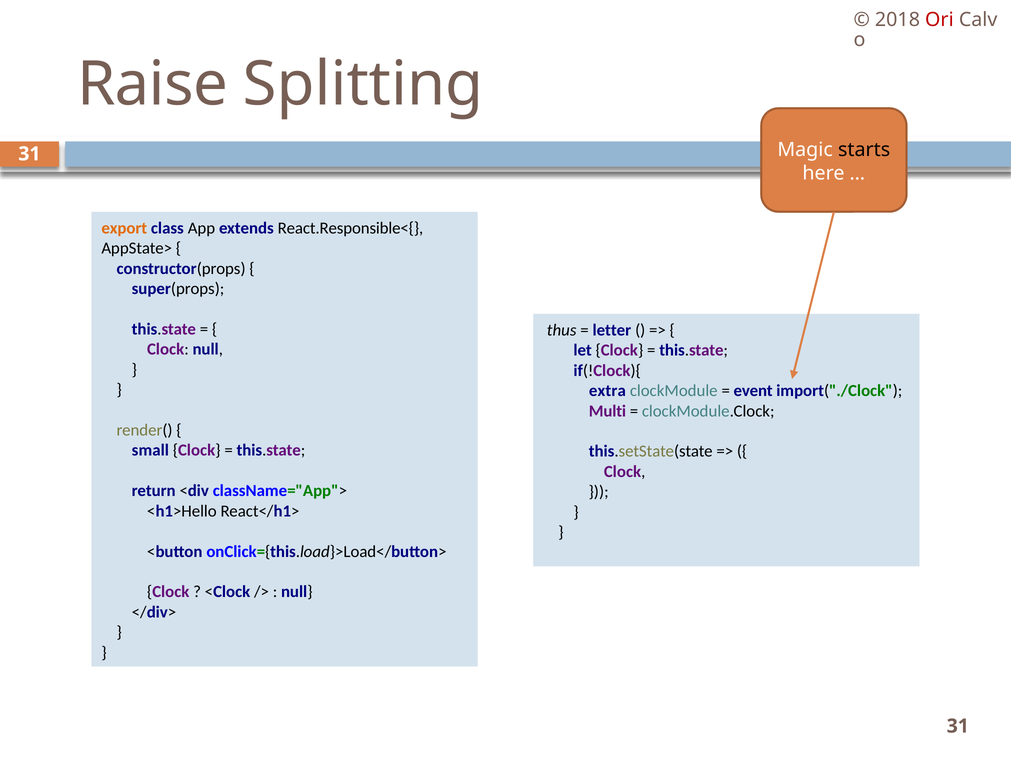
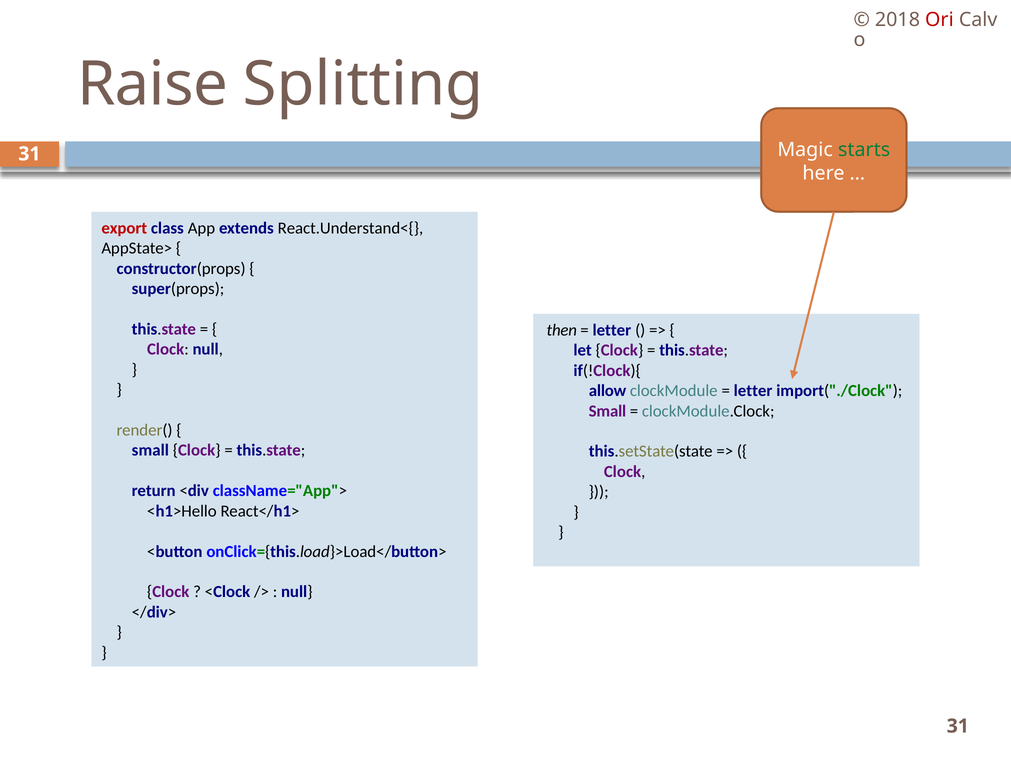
starts colour: black -> green (864, 150)
export colour: orange -> red (124, 228)
React.Responsible<{: React.Responsible<{ -> React.Understand<{ (350, 228)
thus: thus -> then (562, 330)
extra: extra -> allow (608, 391)
event: event -> letter (753, 391)
Multi: Multi -> Small (607, 411)
